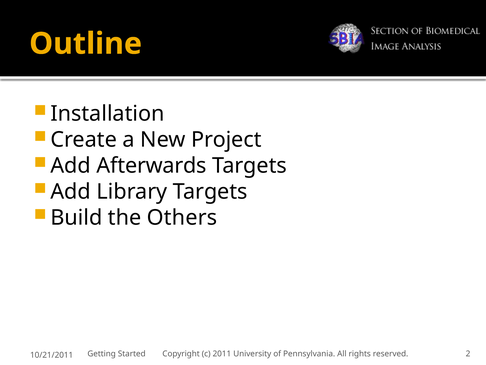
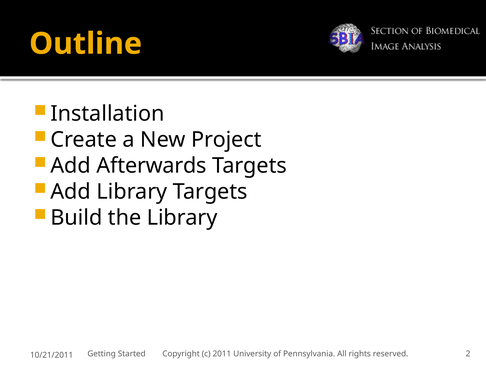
the Others: Others -> Library (182, 217)
